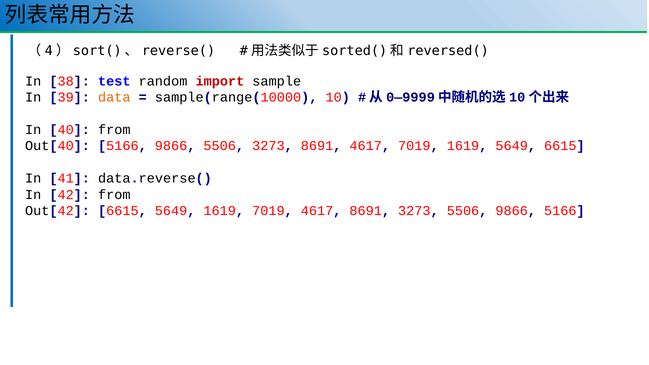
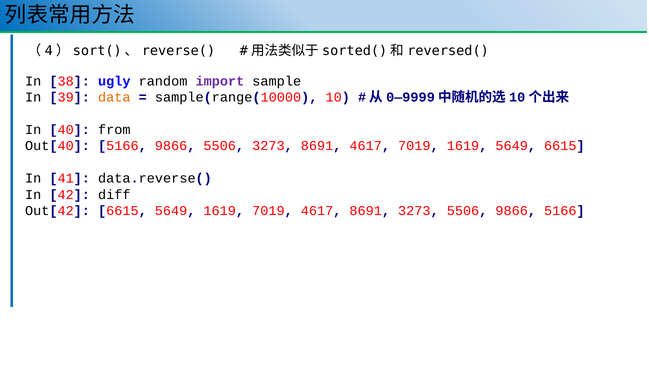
test: test -> ugly (114, 81)
import colour: red -> purple (220, 81)
42 from: from -> diff (114, 195)
